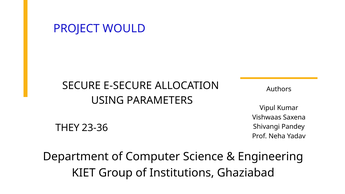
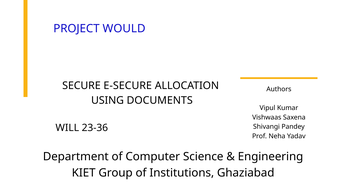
PARAMETERS: PARAMETERS -> DOCUMENTS (160, 100)
THEY: THEY -> WILL (67, 128)
